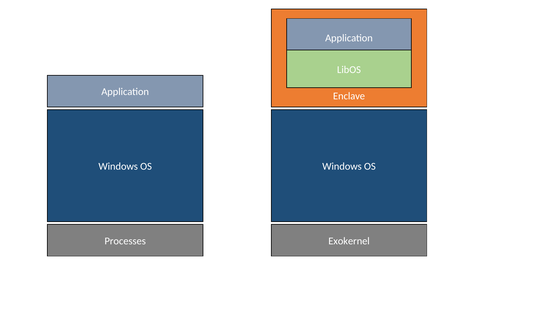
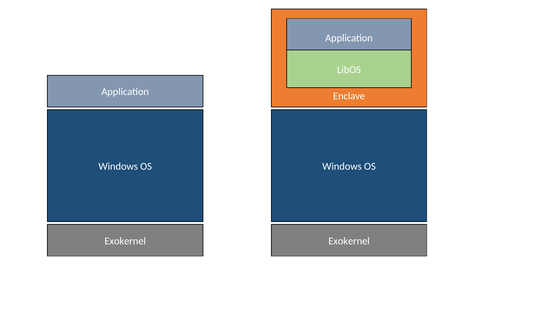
Processes: Processes -> Exokernel (125, 241)
